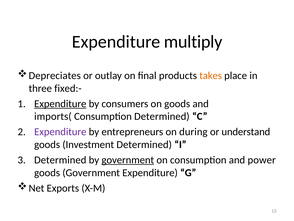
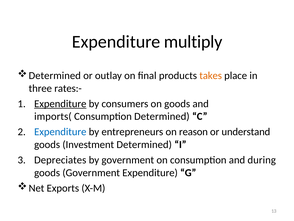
Depreciates: Depreciates -> Determined (55, 75)
fixed:-: fixed:- -> rates:- (68, 88)
Expenditure colour: purple -> blue (60, 132)
during: during -> reason (193, 132)
Determined: Determined -> Depreciates (60, 160)
government underline: present -> none (128, 160)
power: power -> during (262, 160)
